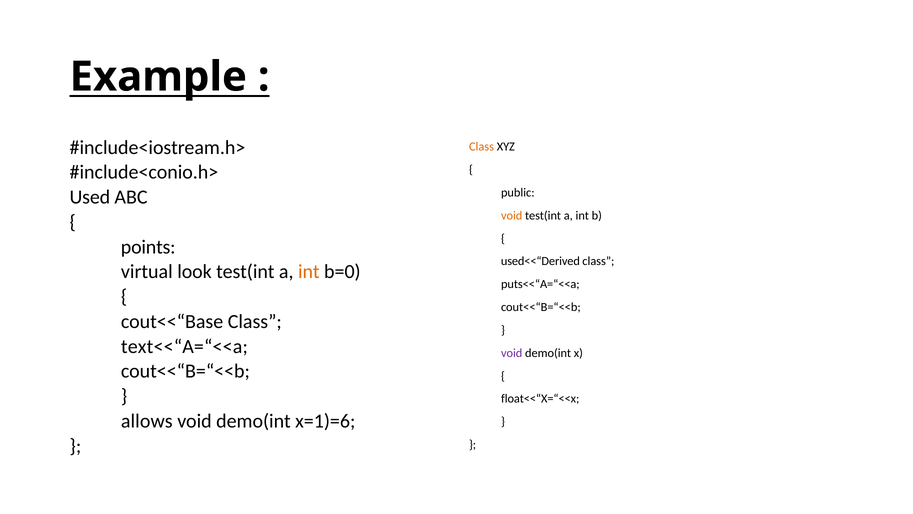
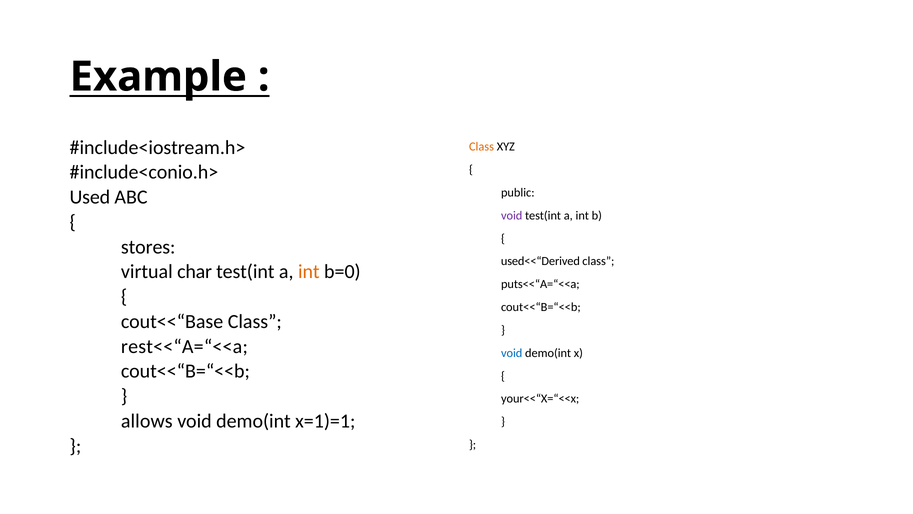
void colour: orange -> purple (512, 215)
points: points -> stores (148, 247)
look: look -> char (195, 272)
text<<“A=“<<a: text<<“A=“<<a -> rest<<“A=“<<a (184, 346)
void colour: purple -> blue (512, 353)
float<<“X=“<<x: float<<“X=“<<x -> your<<“X=“<<x (540, 399)
x=1)=6: x=1)=6 -> x=1)=1 (325, 421)
